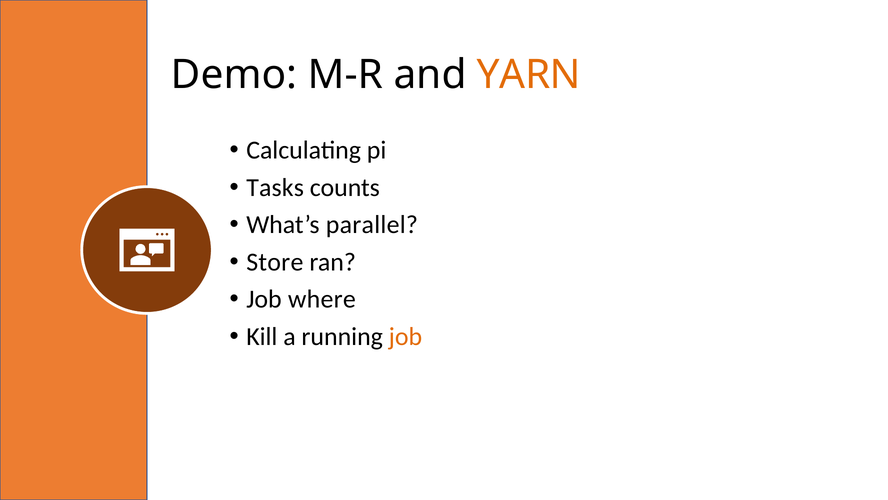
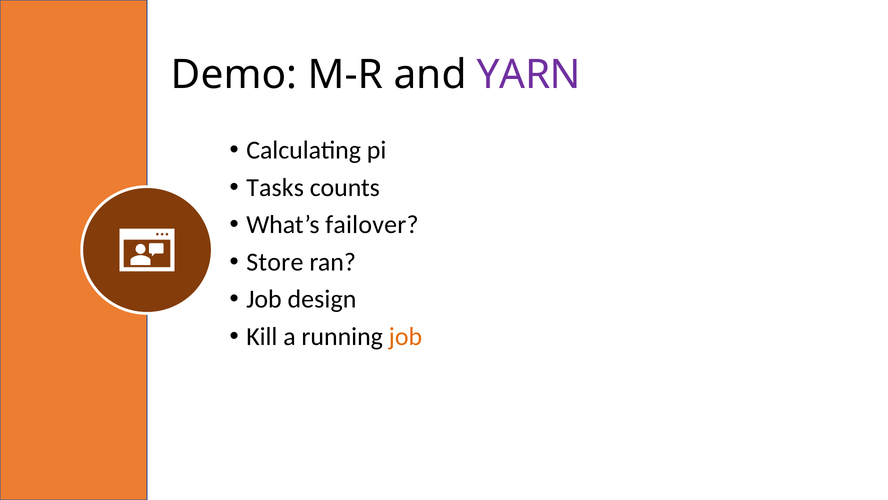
YARN colour: orange -> purple (529, 75)
parallel: parallel -> failover (372, 225)
where: where -> design (322, 299)
